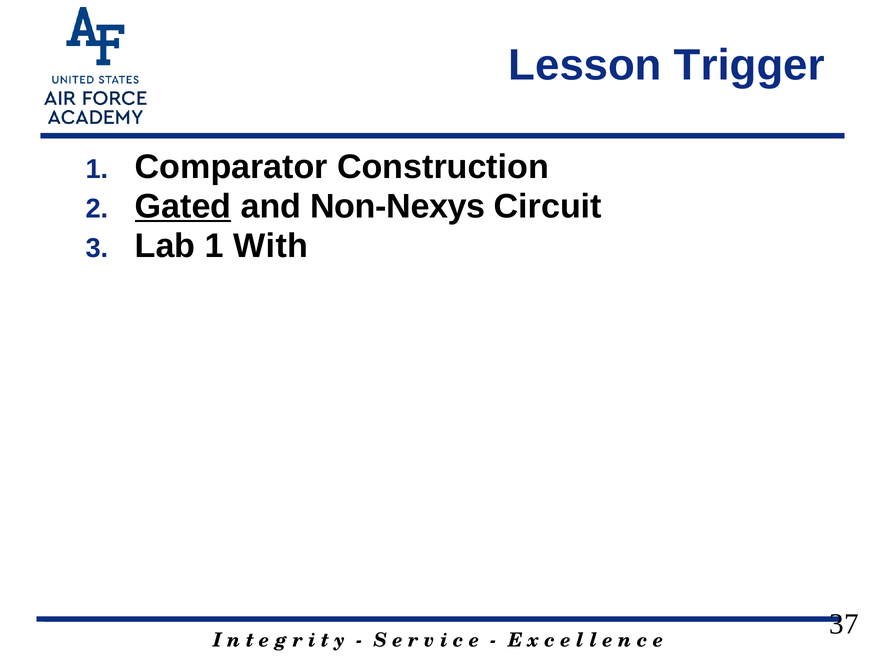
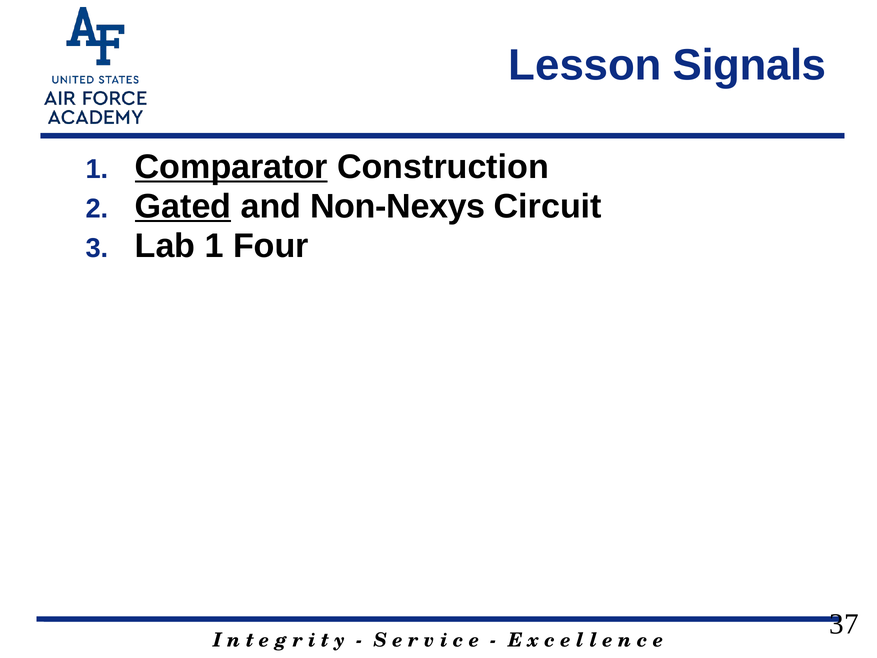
Trigger: Trigger -> Signals (750, 65)
Comparator underline: none -> present (231, 167)
With: With -> Four (271, 246)
